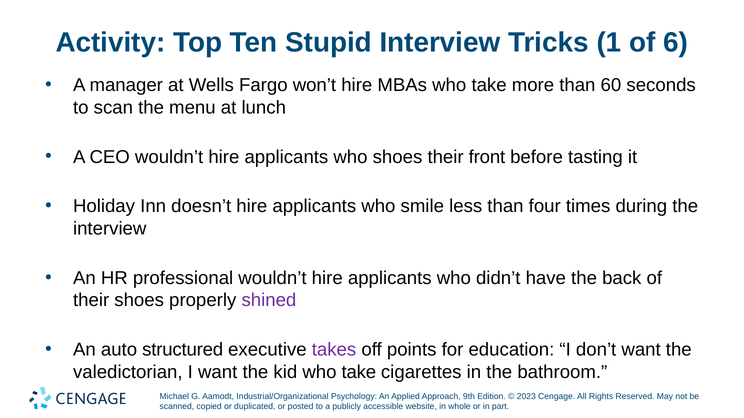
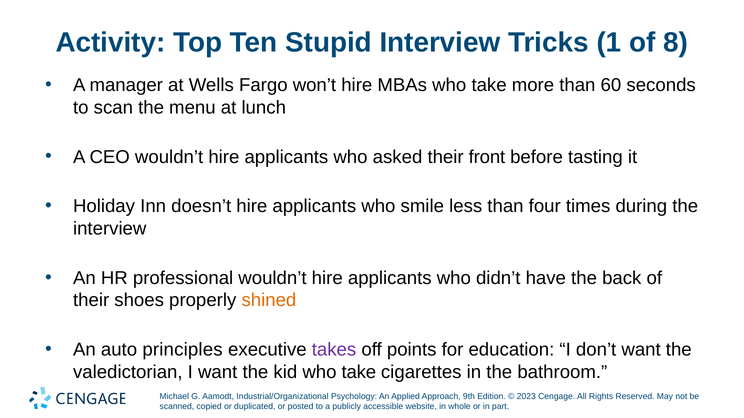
6: 6 -> 8 (675, 43)
who shoes: shoes -> asked (398, 157)
shined colour: purple -> orange (269, 301)
structured: structured -> principles (183, 350)
